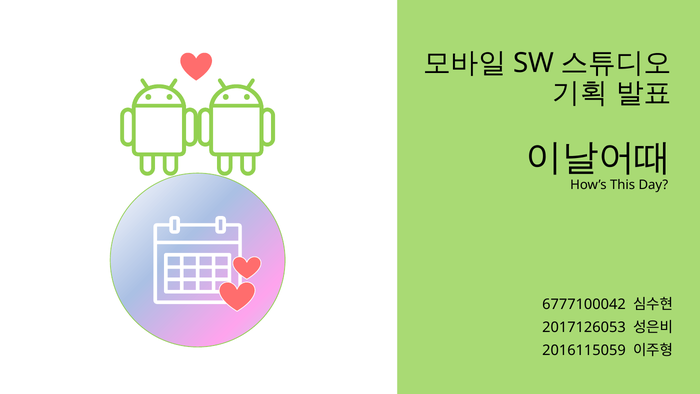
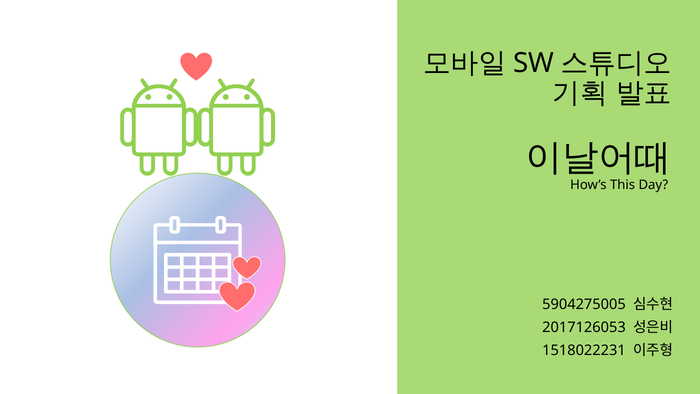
6777100042: 6777100042 -> 5904275005 (584, 304)
2016115059: 2016115059 -> 1518022231 (584, 350)
